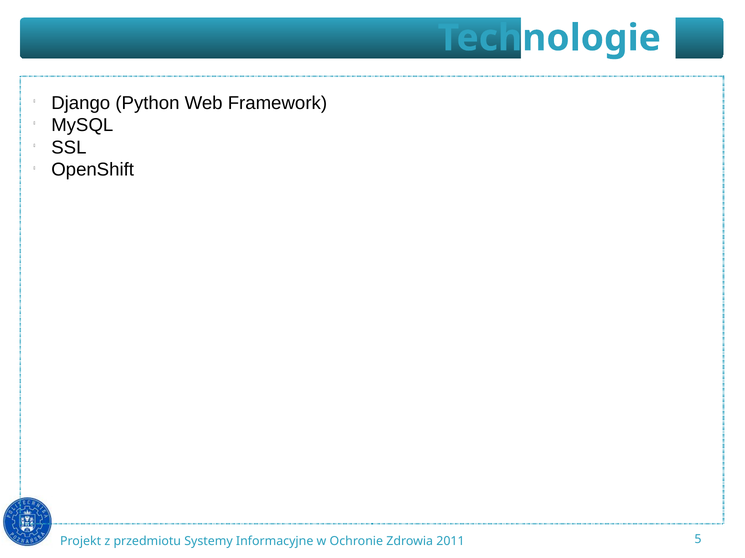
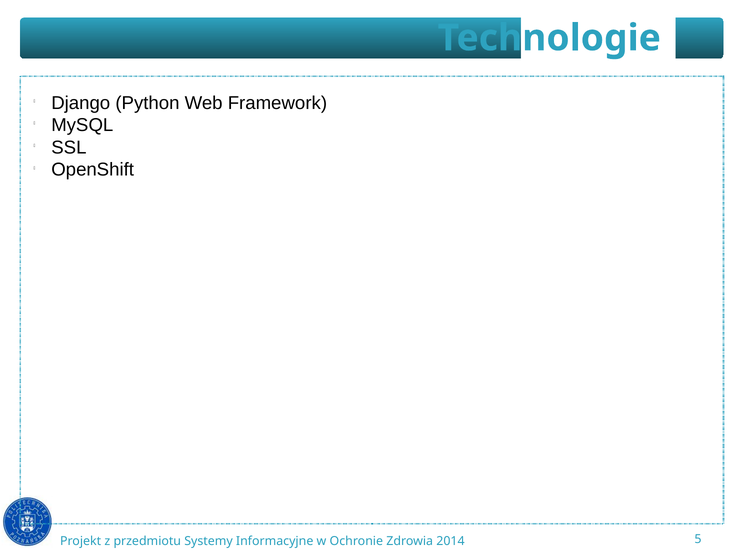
2011: 2011 -> 2014 (450, 542)
